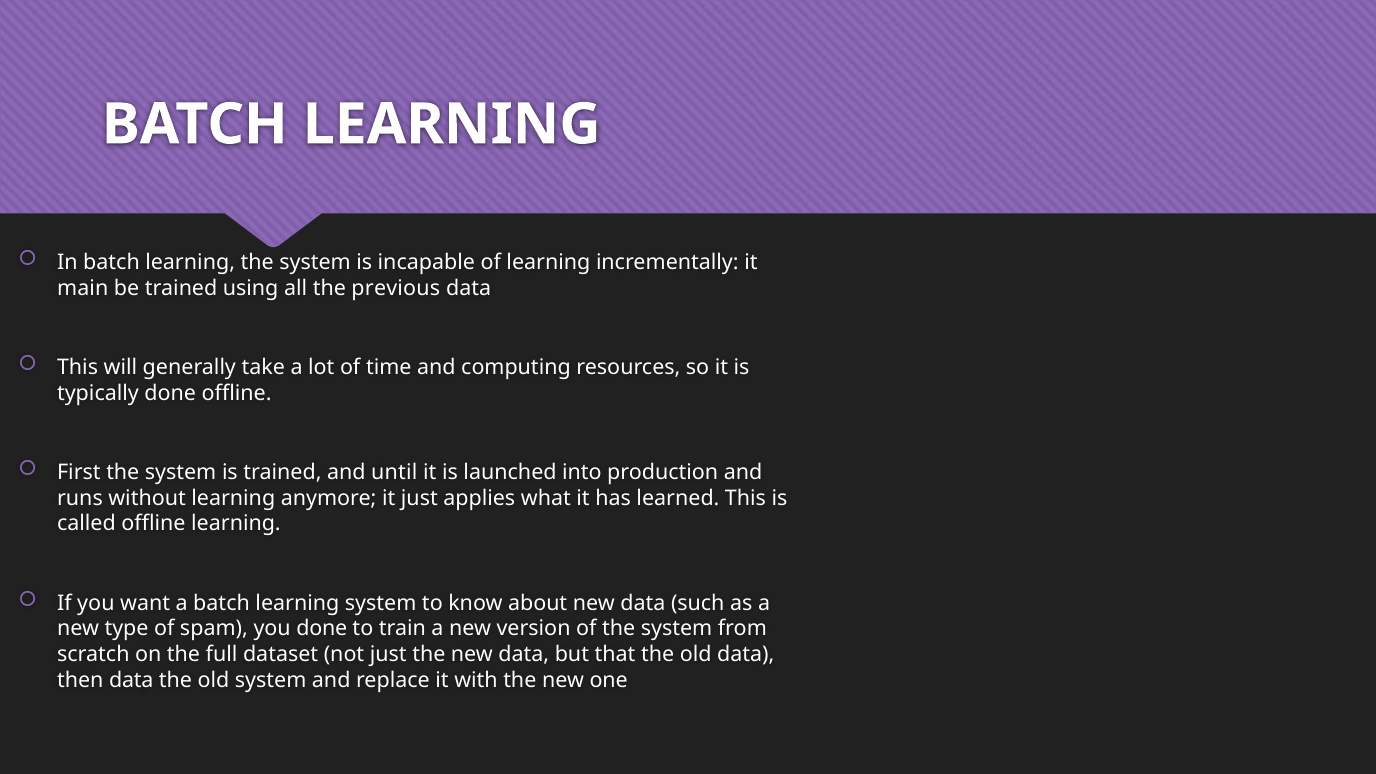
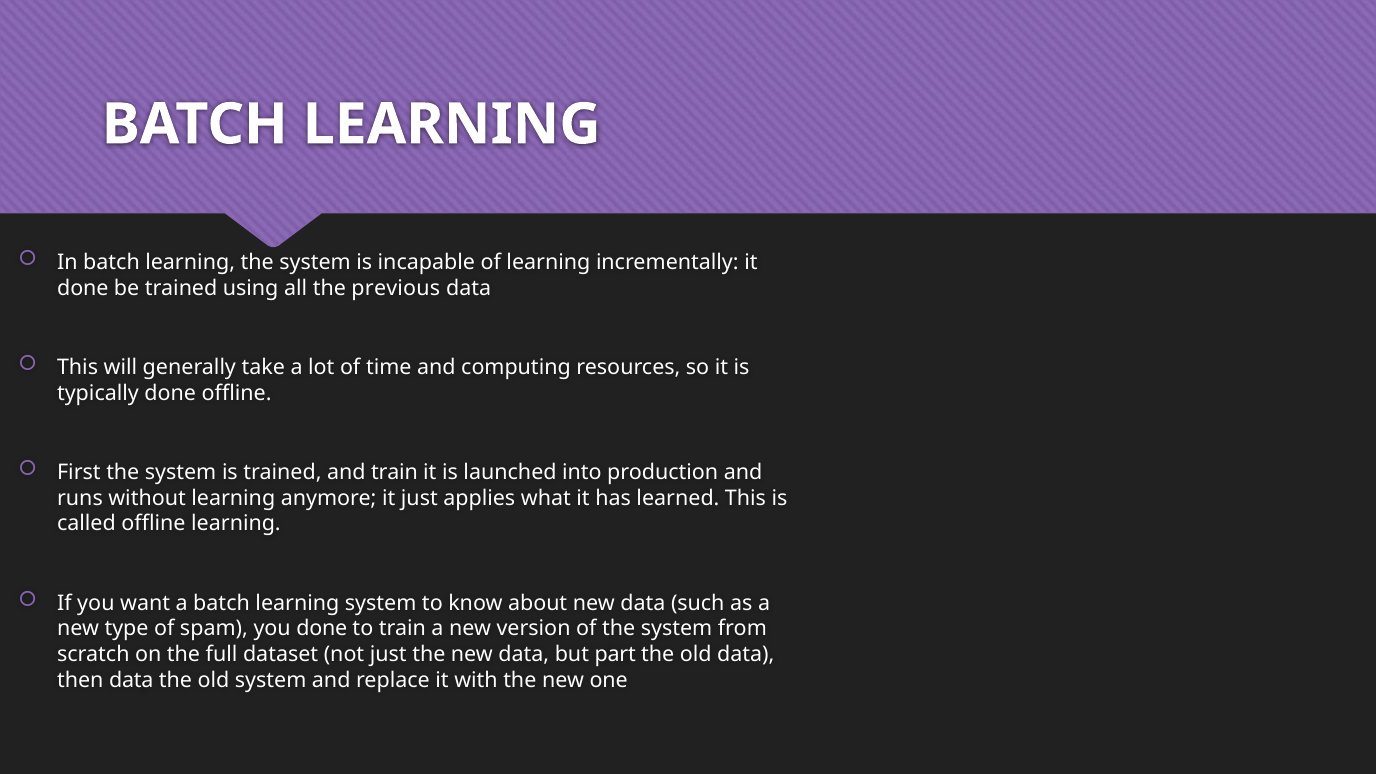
main: main -> done (83, 288)
and until: until -> train (395, 472)
that: that -> part (615, 655)
